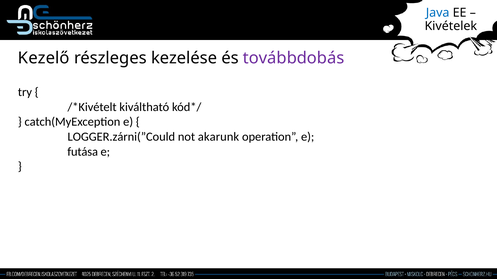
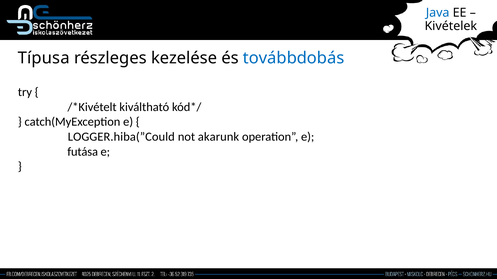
Kezelő: Kezelő -> Típusa (44, 58)
továbbdobás colour: purple -> blue (294, 58)
LOGGER.zárni(”Could: LOGGER.zárni(”Could -> LOGGER.hiba(”Could (121, 137)
